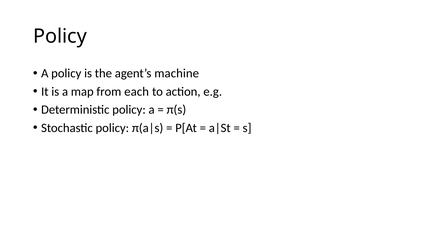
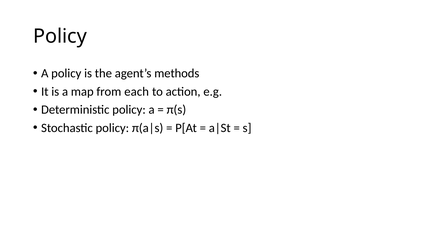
machine: machine -> methods (177, 73)
